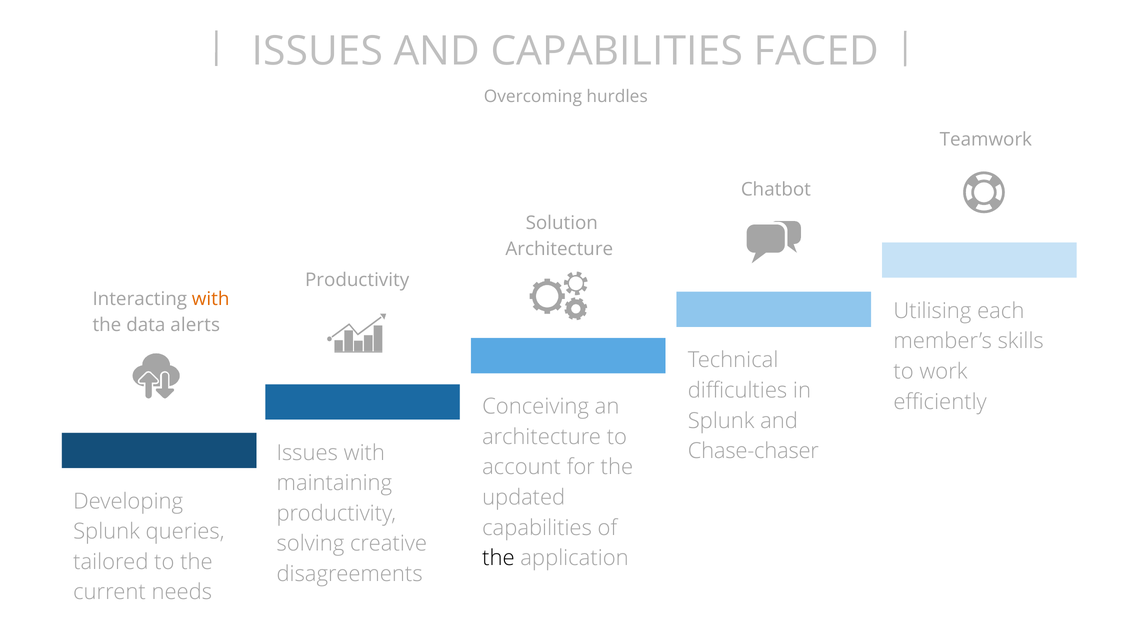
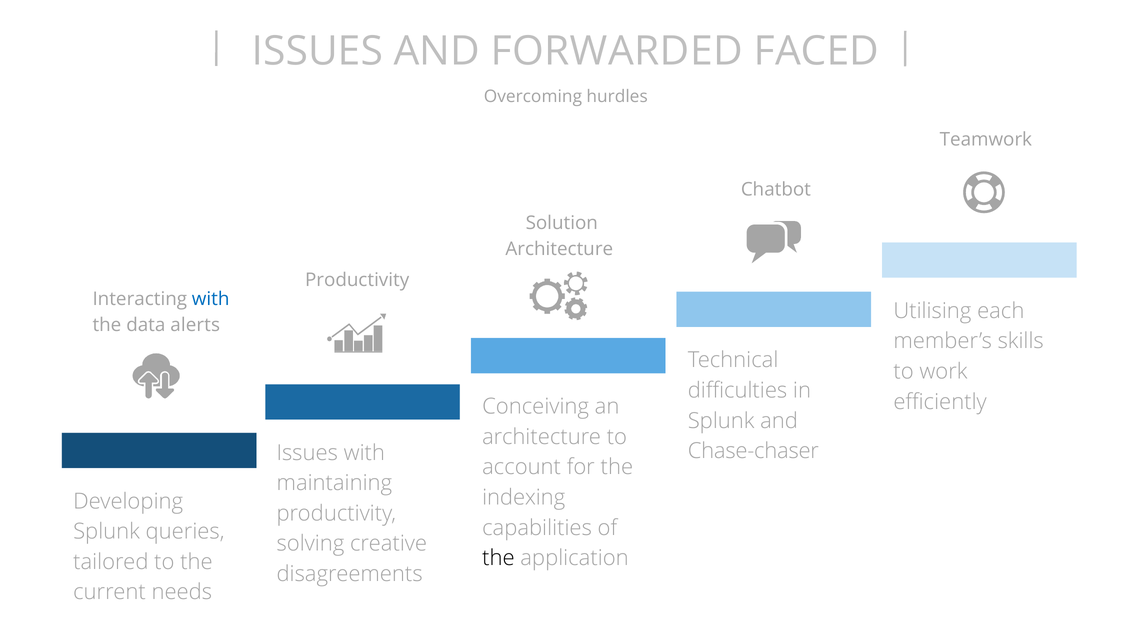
AND CAPABILITIES: CAPABILITIES -> FORWARDED (617, 51)
with colour: orange -> blue (211, 300)
updated: updated -> indexing (524, 498)
